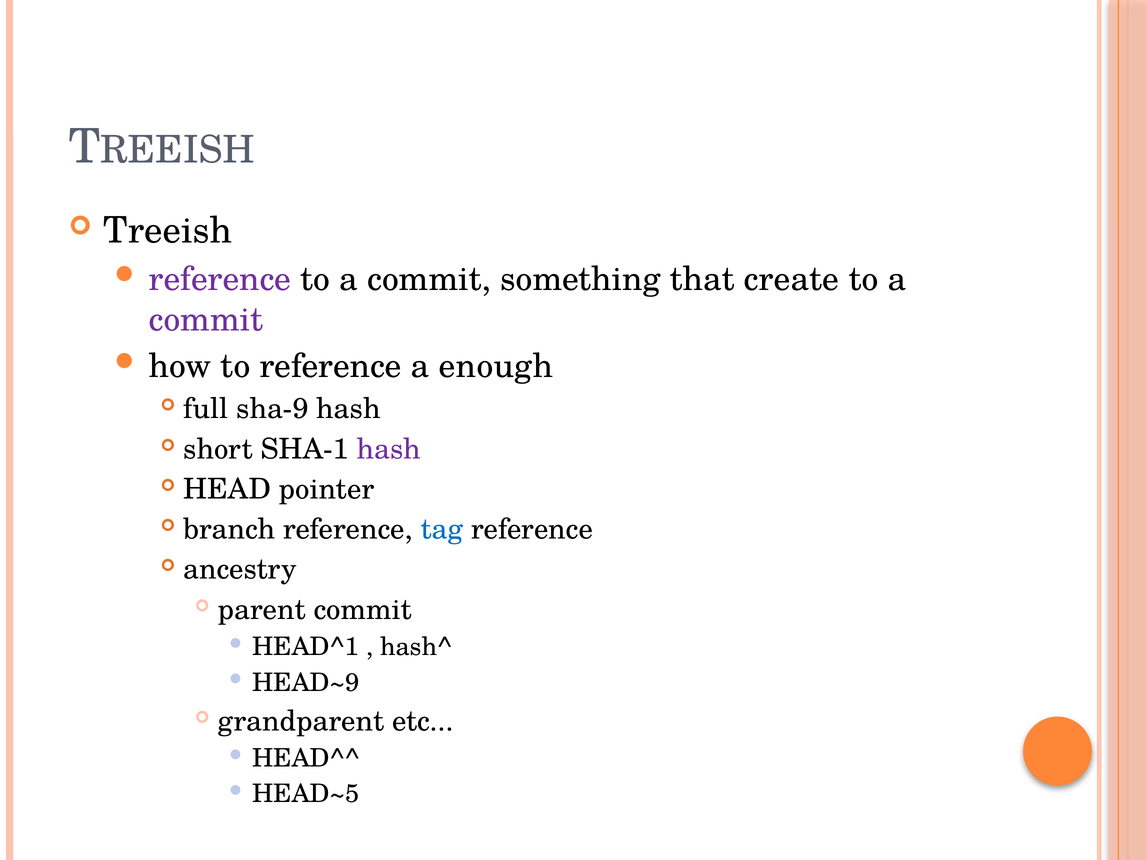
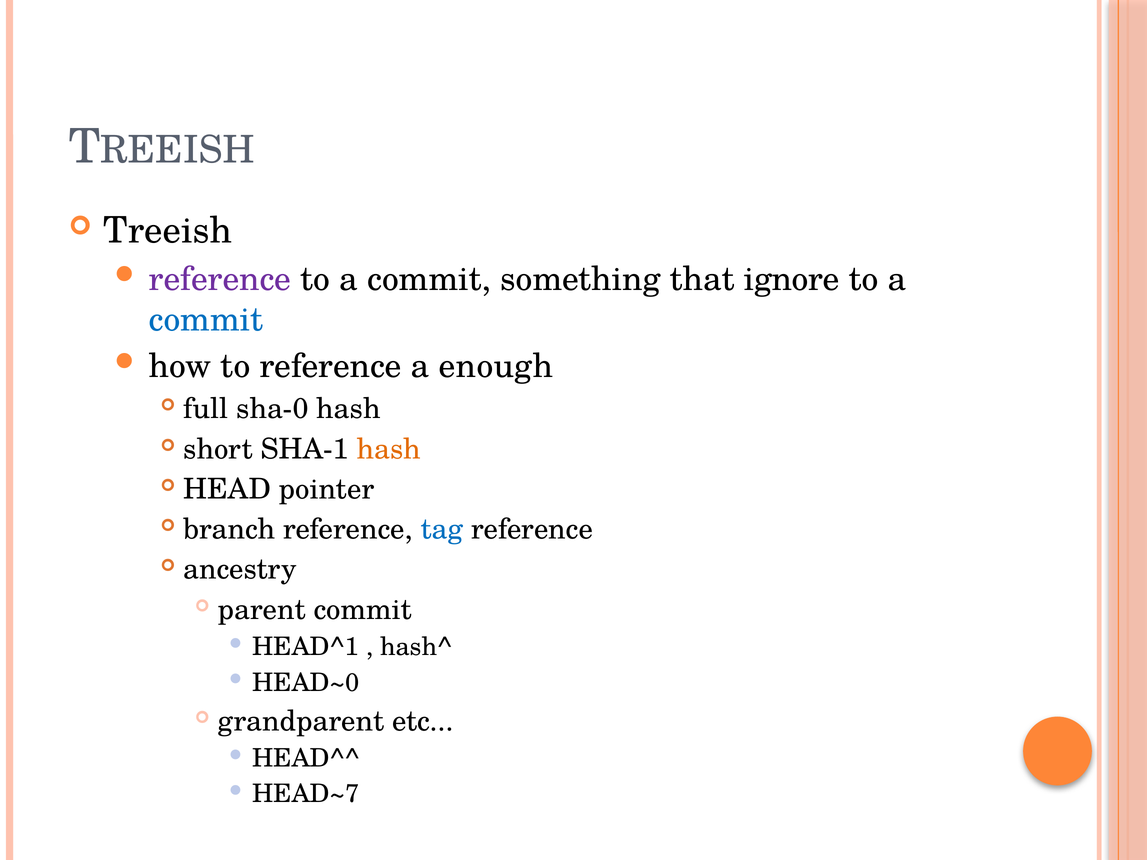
create: create -> ignore (792, 279)
commit colour: purple -> blue (206, 320)
sha-9: sha-9 -> sha-0 (272, 409)
hash colour: purple -> orange (389, 449)
HEAD~9: HEAD~9 -> HEAD~0 (306, 683)
HEAD~5: HEAD~5 -> HEAD~7 (306, 794)
